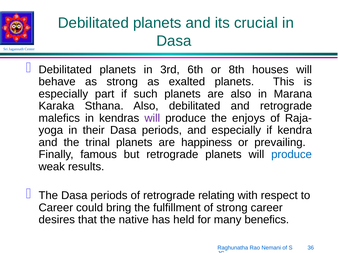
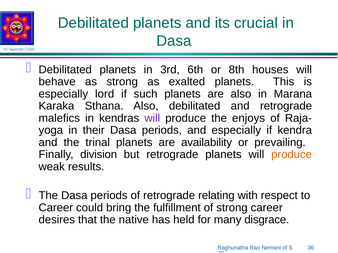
part: part -> lord (105, 94)
happiness: happiness -> availability (207, 143)
famous: famous -> division (99, 155)
produce colour: blue -> orange (292, 155)
benefics: benefics -> disgrace (267, 220)
